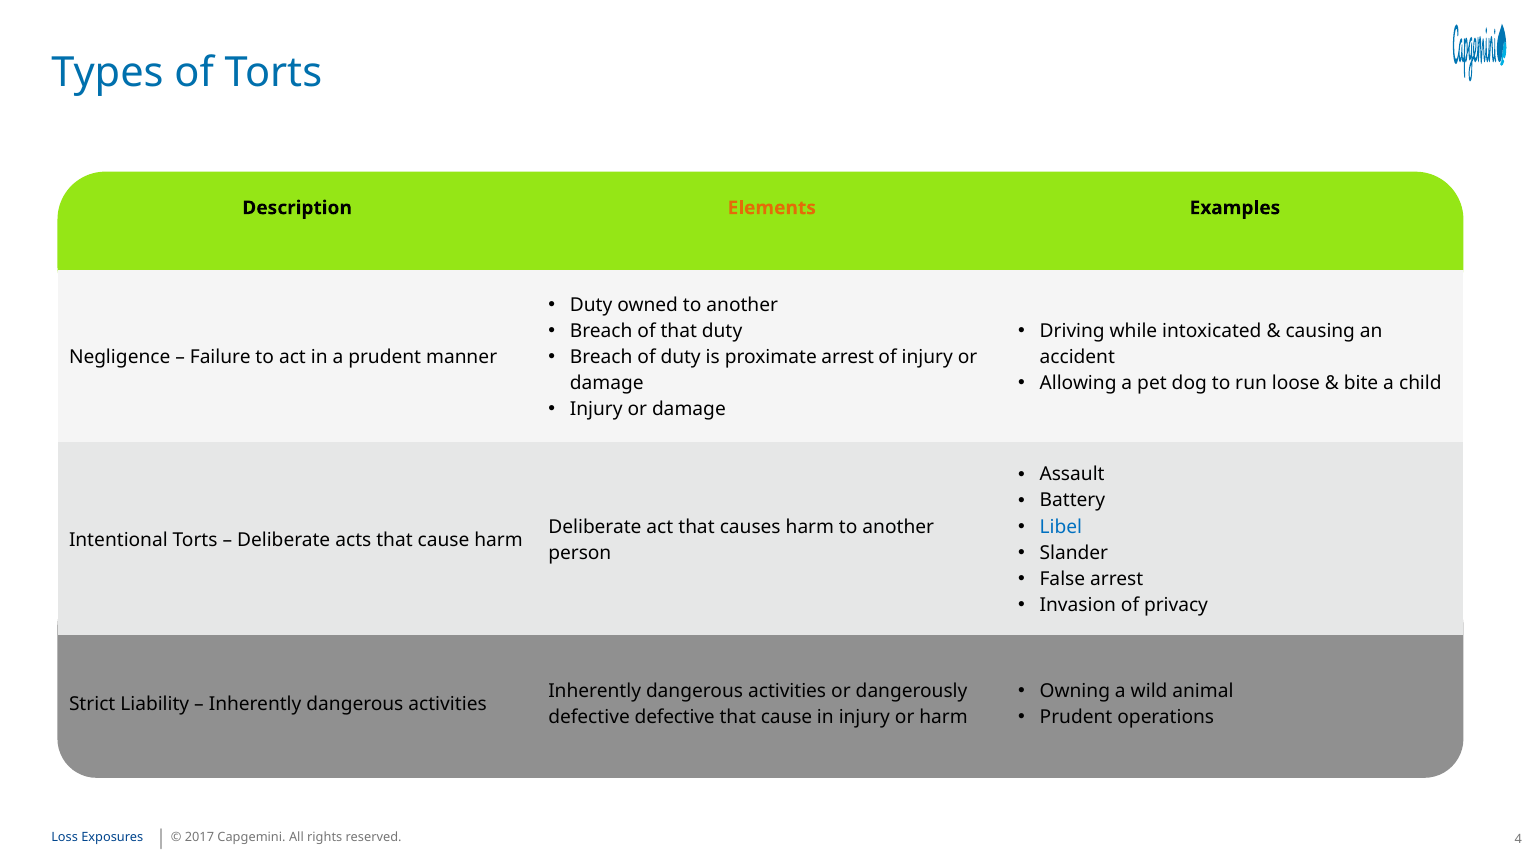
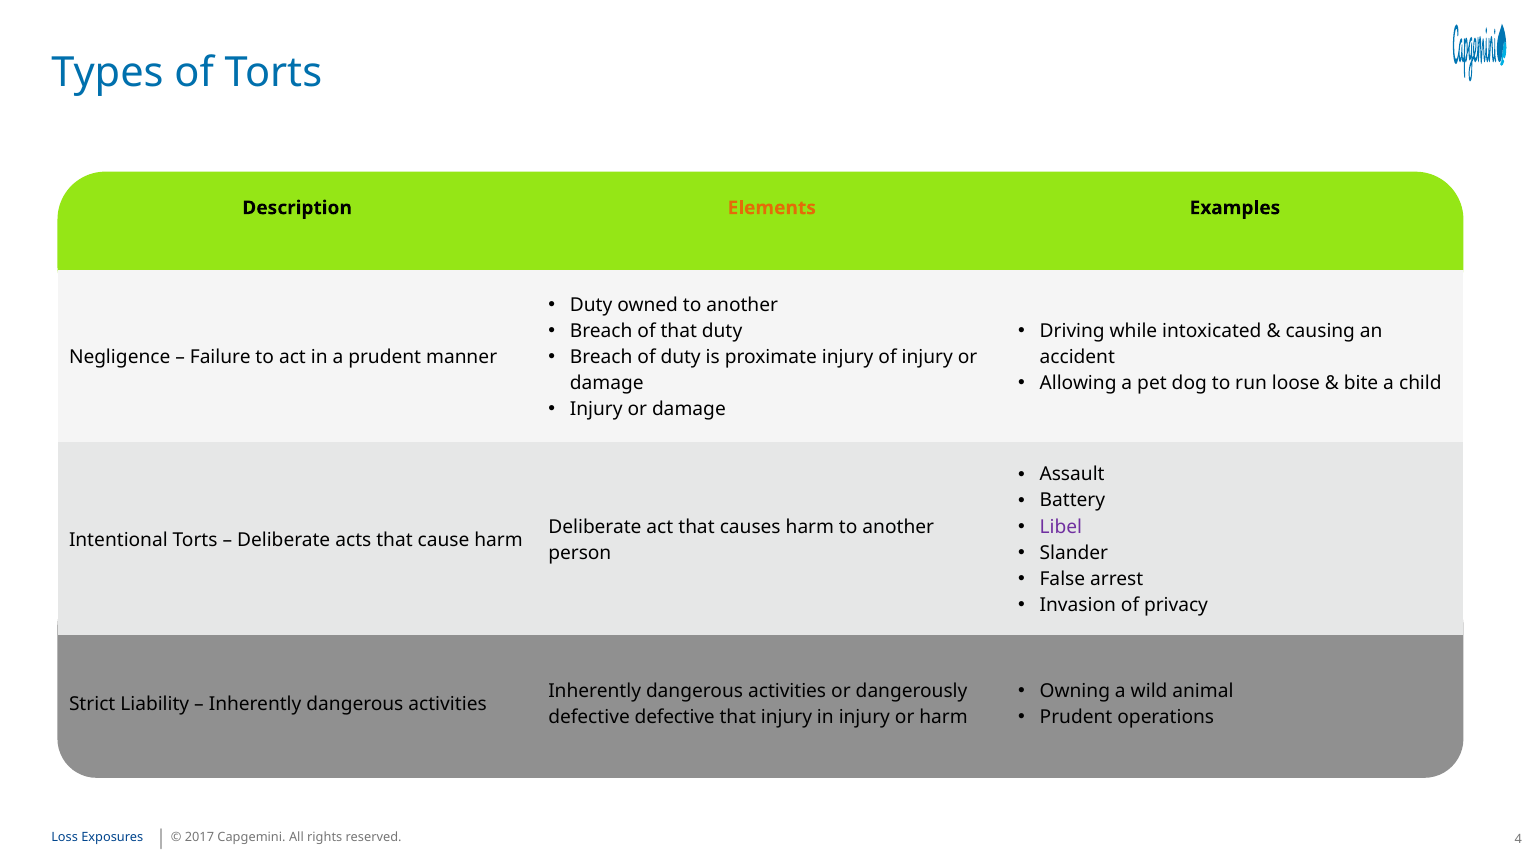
proximate arrest: arrest -> injury (848, 357)
Libel colour: blue -> purple (1061, 527)
cause: cause -> injury (786, 717)
